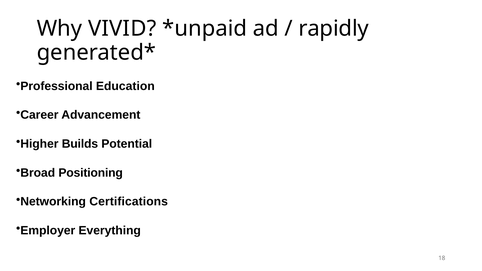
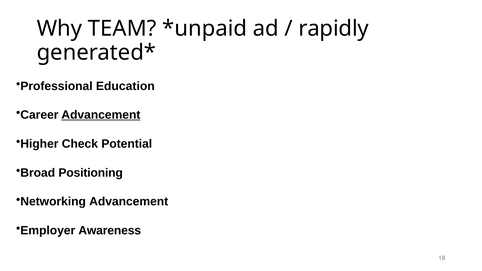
VIVID: VIVID -> TEAM (122, 29)
Advancement underline: none -> present (101, 115)
Builds: Builds -> Check (80, 144)
Networking Certifications: Certifications -> Advancement (129, 202)
Everything: Everything -> Awareness (110, 231)
